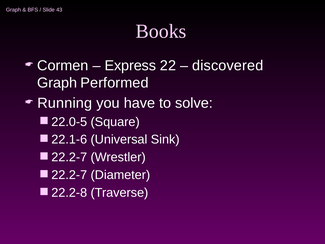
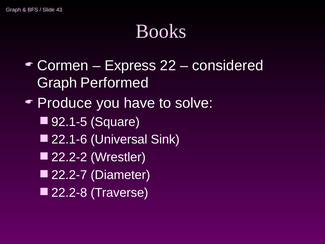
discovered: discovered -> considered (228, 65)
Running: Running -> Produce (65, 103)
22.0-5: 22.0-5 -> 92.1-5 (69, 122)
22.2-7: 22.2-7 -> 22.2-2 (69, 157)
